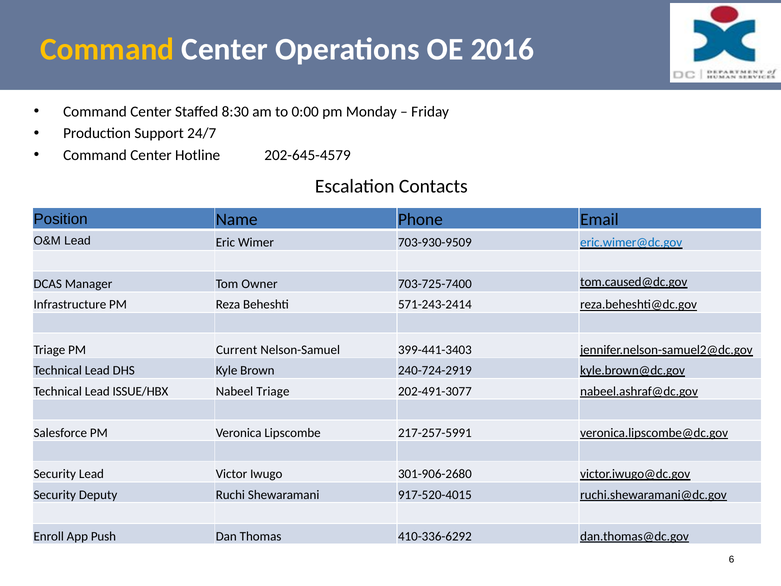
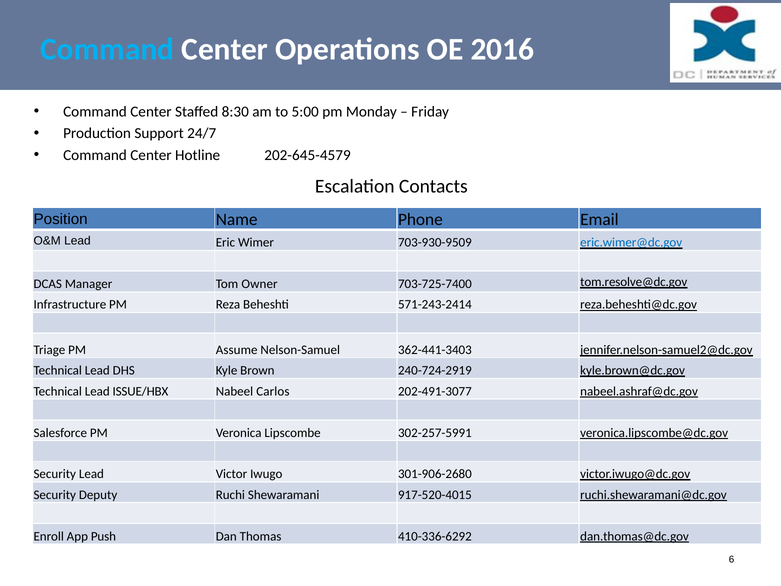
Command colour: yellow -> light blue (107, 49)
0:00: 0:00 -> 5:00 (305, 112)
tom.caused@dc.gov: tom.caused@dc.gov -> tom.resolve@dc.gov (634, 282)
Current: Current -> Assume (237, 350)
399-441-3403: 399-441-3403 -> 362-441-3403 (435, 350)
Nabeel Triage: Triage -> Carlos (273, 391)
217-257-5991: 217-257-5991 -> 302-257-5991 (435, 433)
